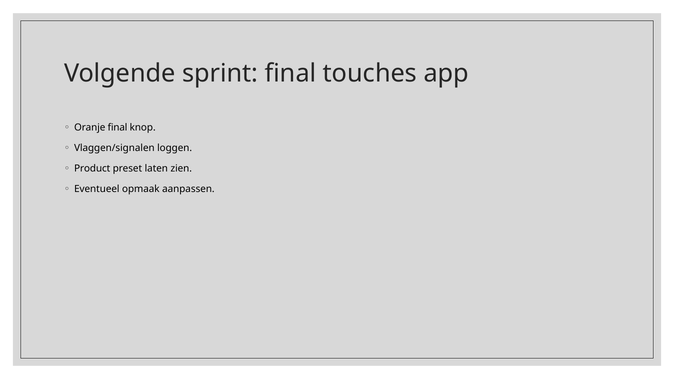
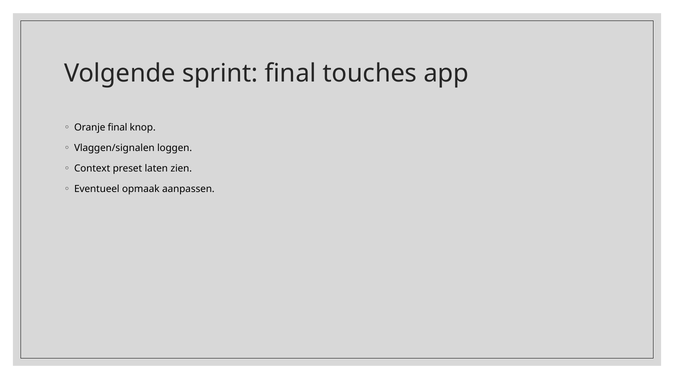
Product: Product -> Context (92, 169)
